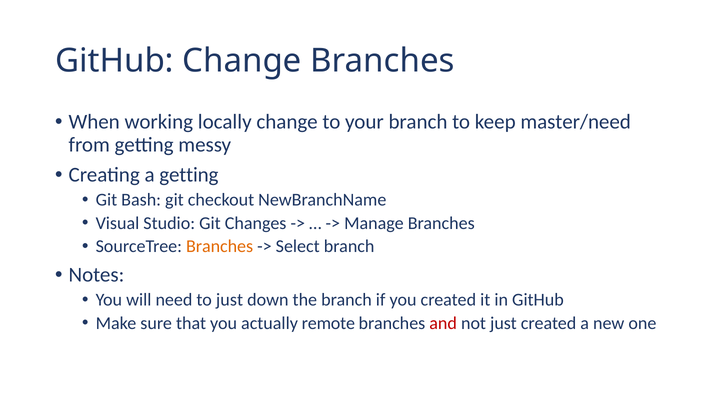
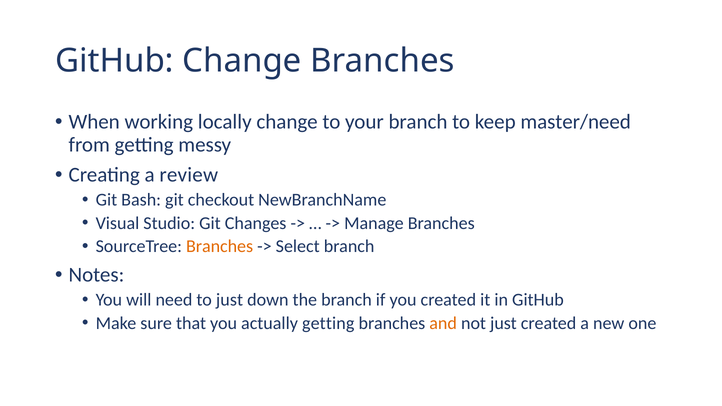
a getting: getting -> review (189, 175)
actually remote: remote -> getting (328, 323)
and colour: red -> orange (443, 323)
